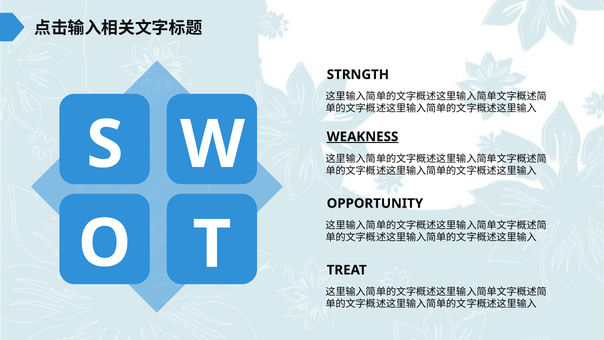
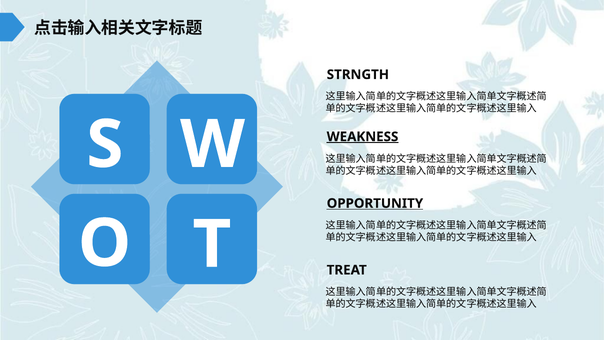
OPPORTUNITY underline: none -> present (375, 203)
